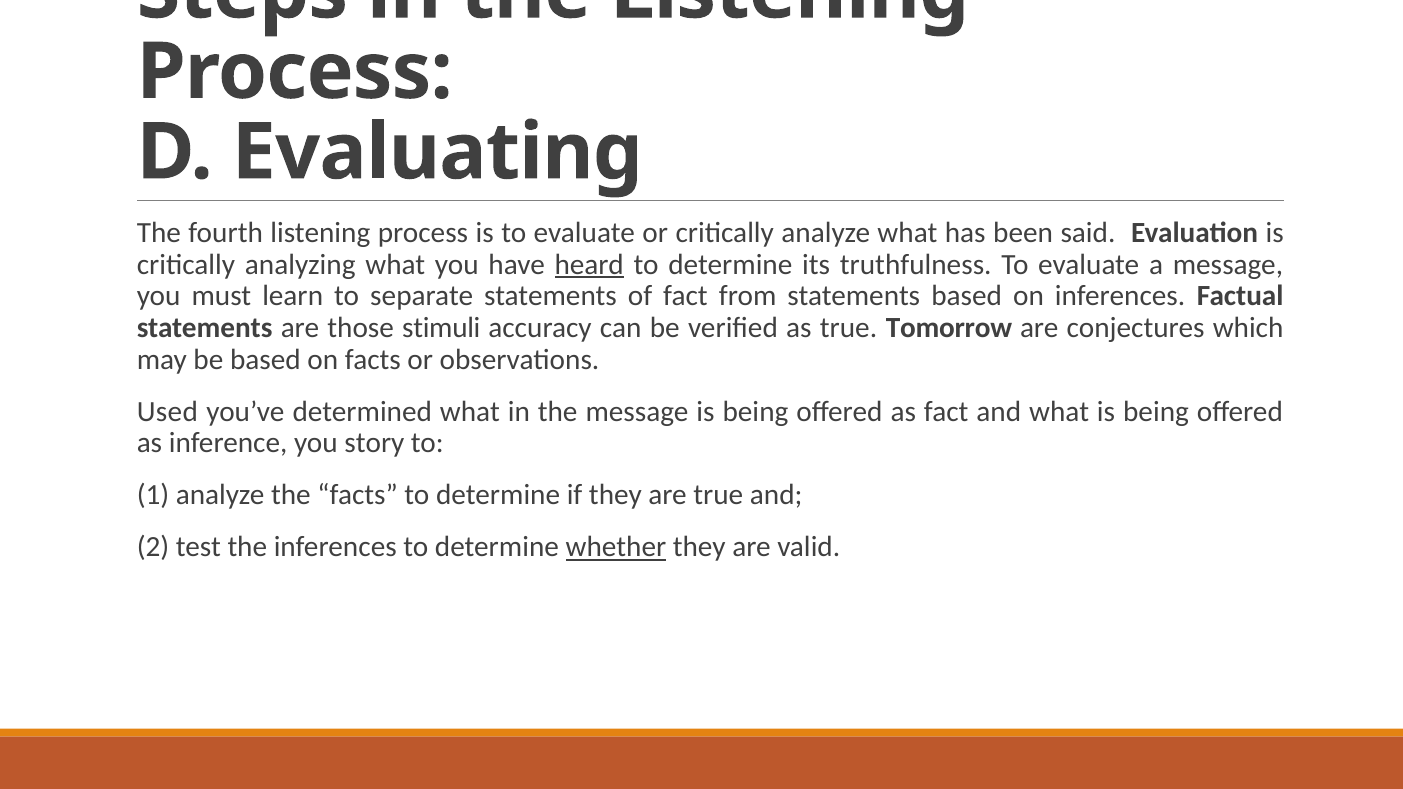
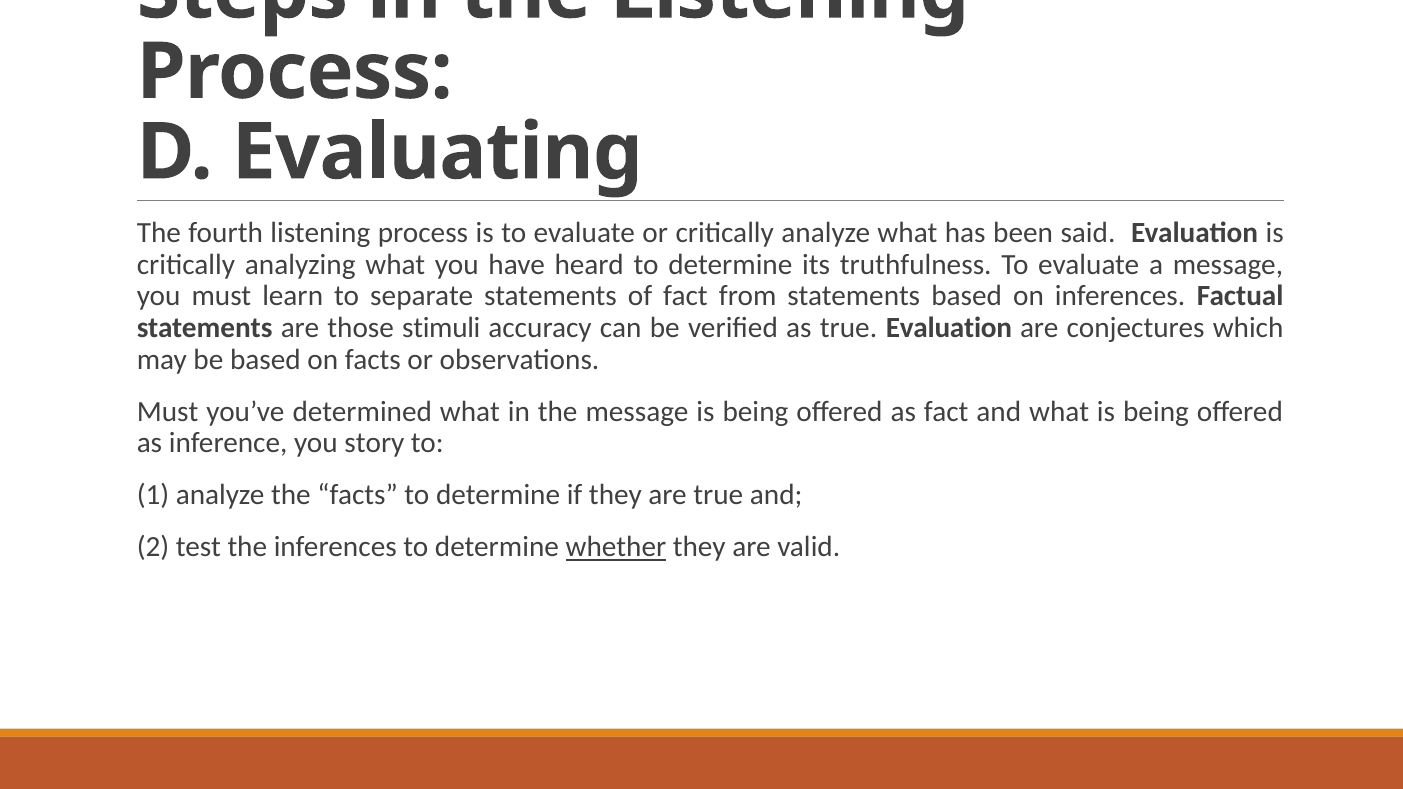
heard underline: present -> none (589, 265)
true Tomorrow: Tomorrow -> Evaluation (949, 328)
Used: Used -> Must (168, 412)
